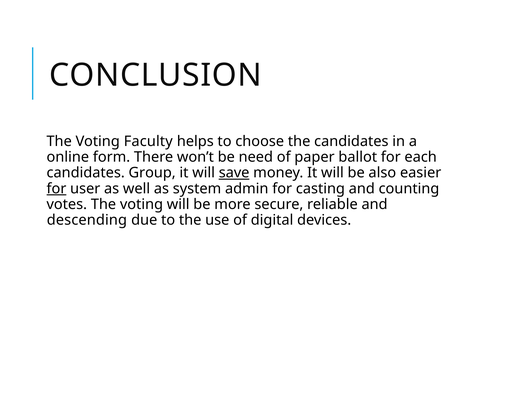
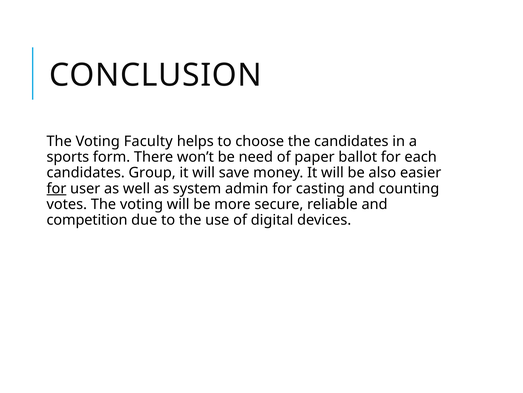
online: online -> sports (68, 157)
save underline: present -> none (234, 173)
descending: descending -> competition (87, 220)
